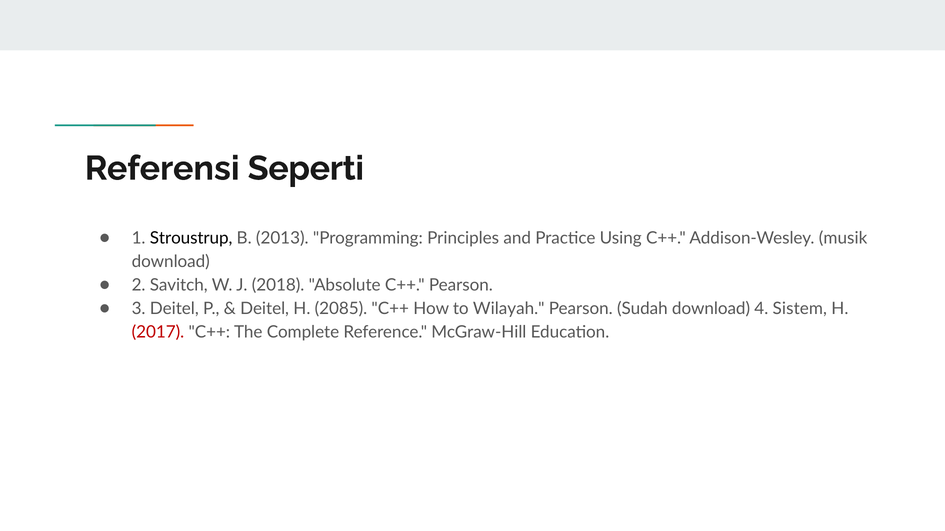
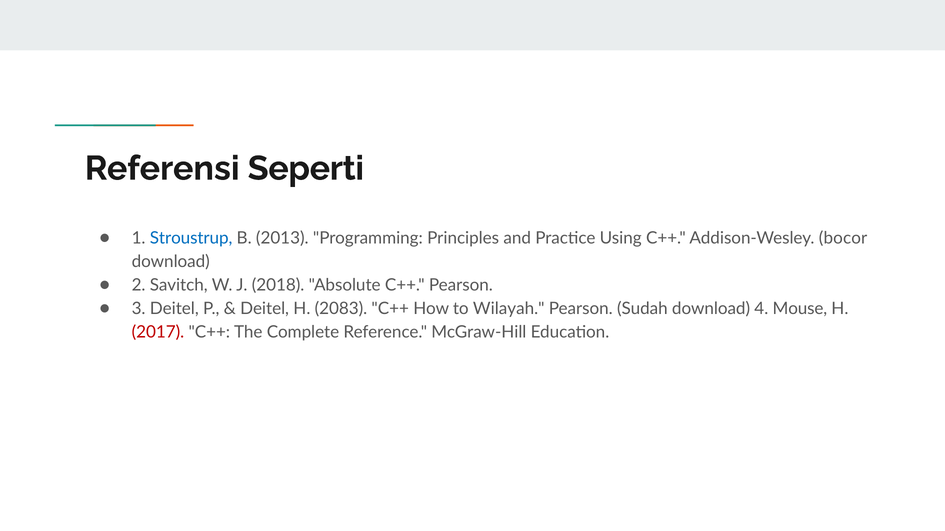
Stroustrup colour: black -> blue (191, 238)
musik: musik -> bocor (843, 238)
2085: 2085 -> 2083 (341, 309)
Sistem: Sistem -> Mouse (800, 309)
